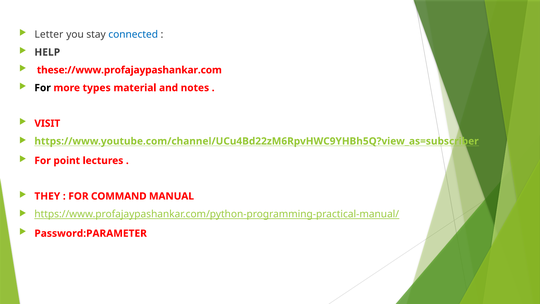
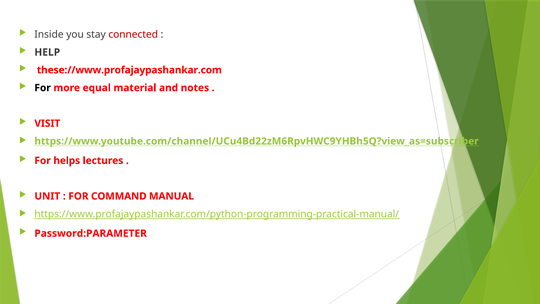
Letter: Letter -> Inside (49, 34)
connected colour: blue -> red (133, 34)
types: types -> equal (97, 88)
point: point -> helps (67, 161)
THEY: THEY -> UNIT (47, 196)
